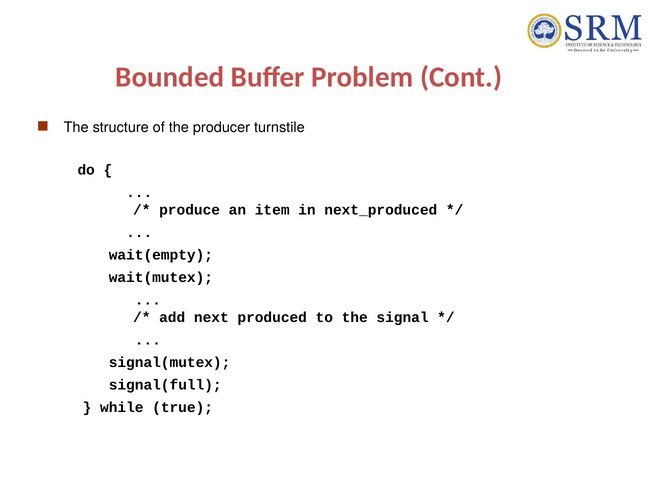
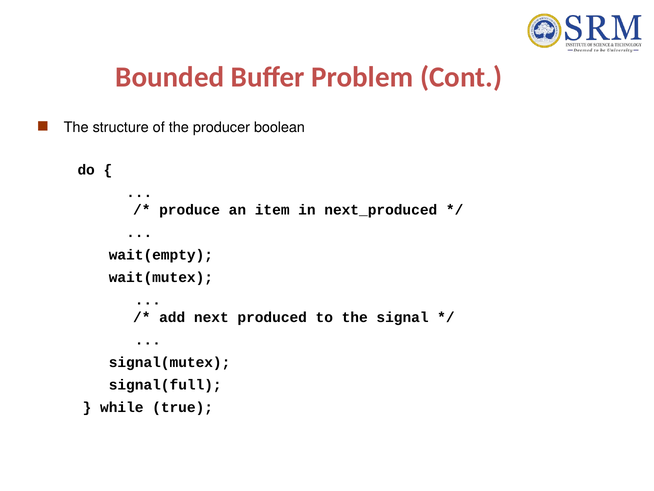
turnstile: turnstile -> boolean (279, 127)
